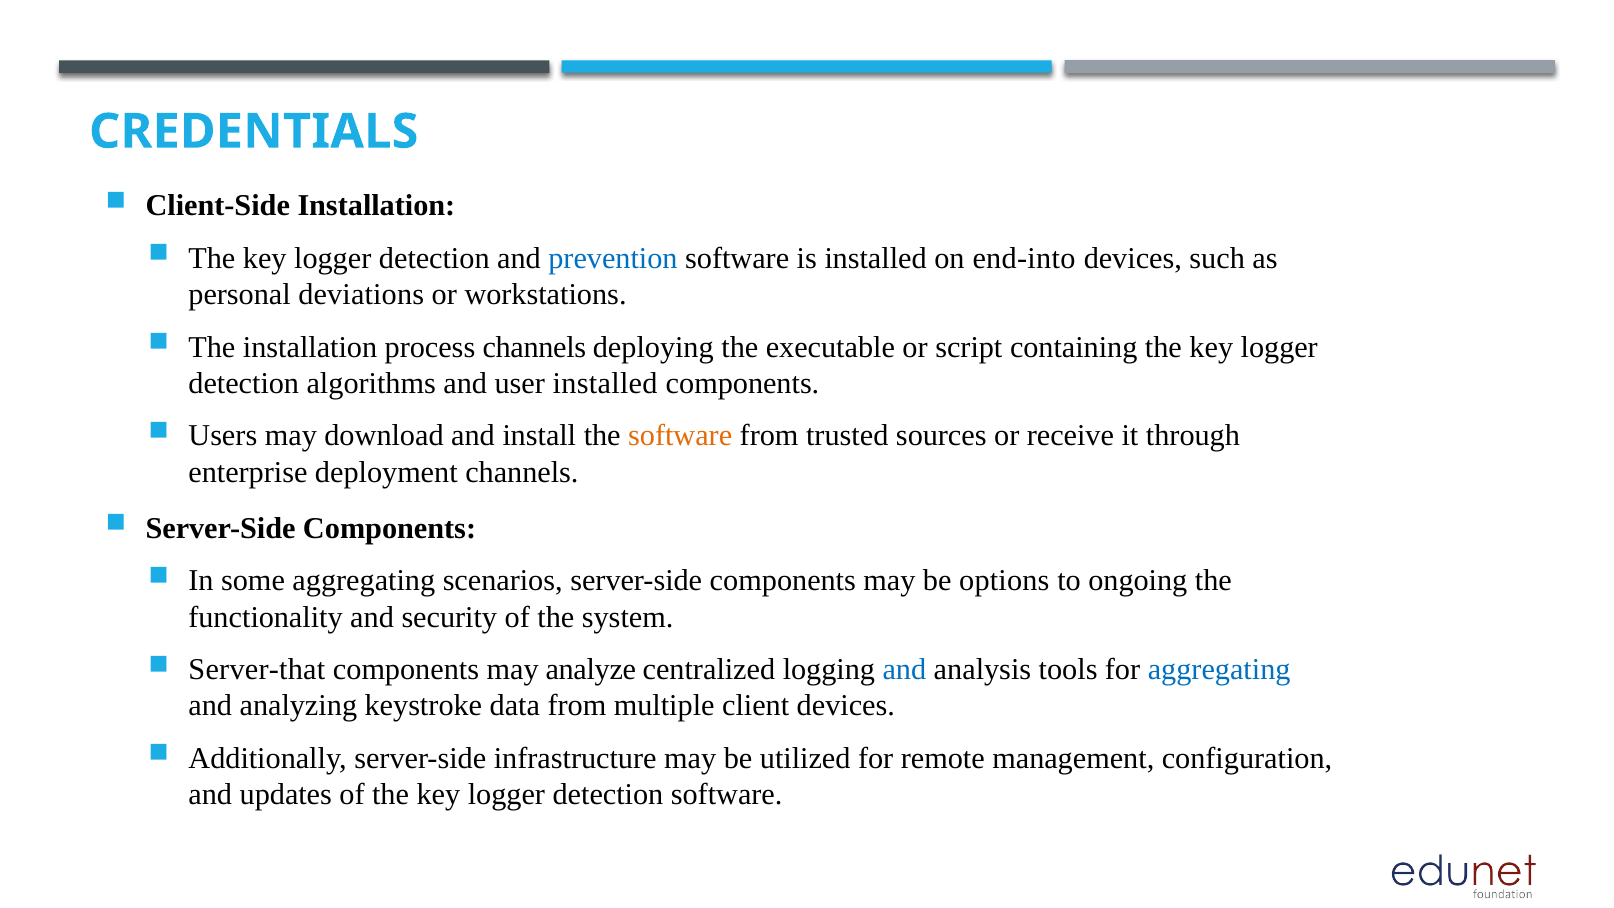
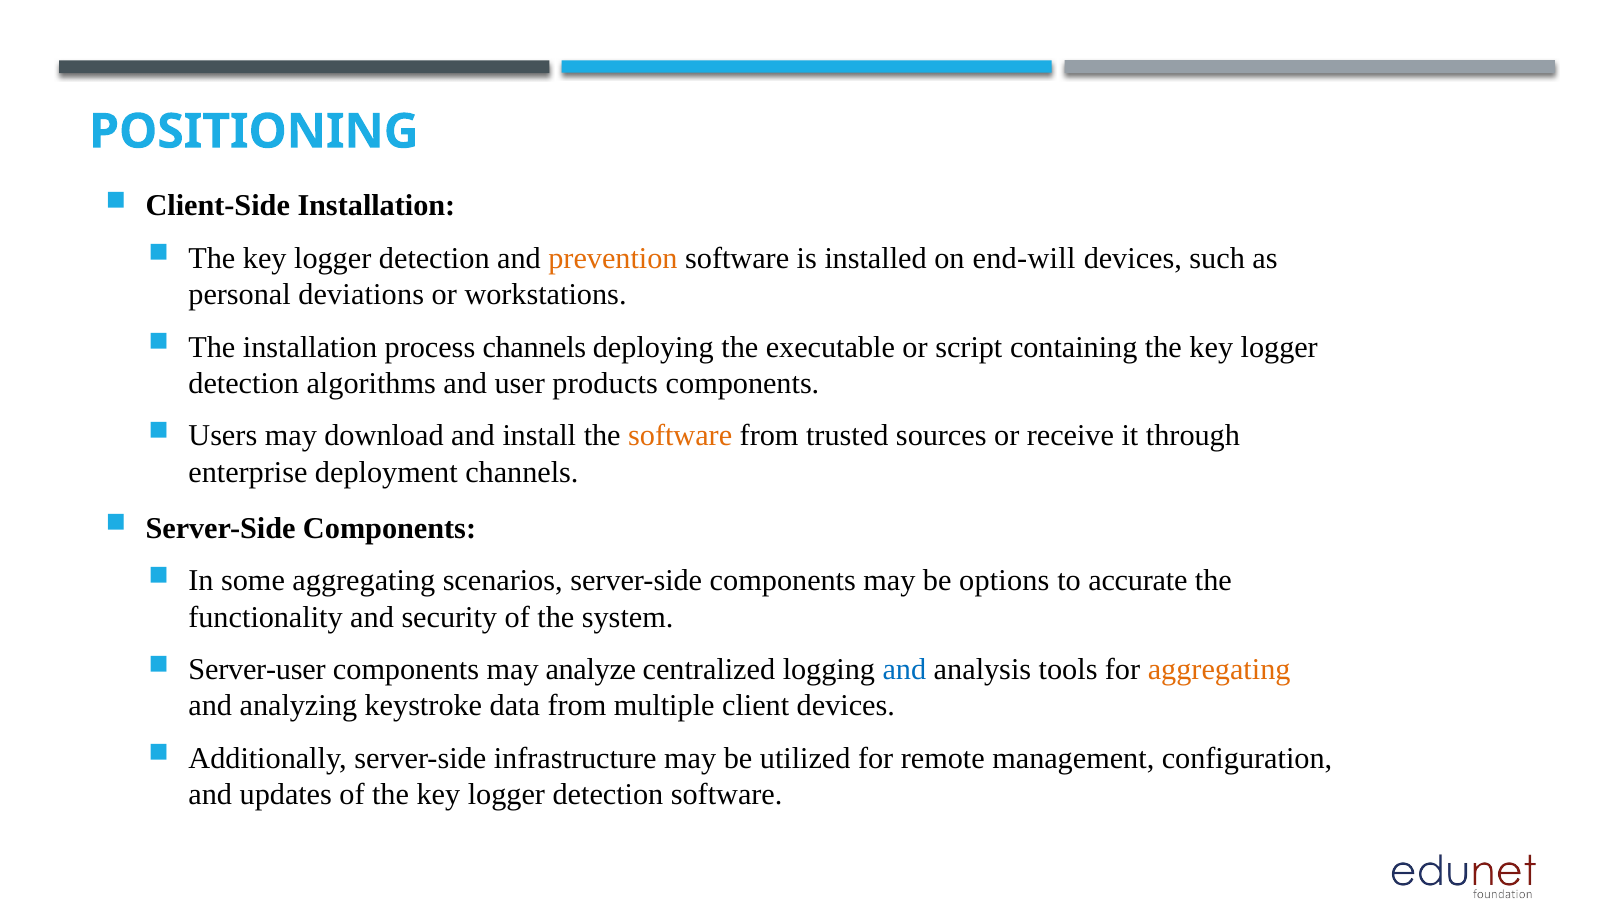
CREDENTIALS: CREDENTIALS -> POSITIONING (254, 132)
prevention colour: blue -> orange (613, 258)
end-into: end-into -> end-will (1024, 258)
user installed: installed -> products (605, 383)
ongoing: ongoing -> accurate (1138, 581)
Server-that: Server-that -> Server-user (257, 669)
aggregating colour: blue -> orange (1219, 669)
